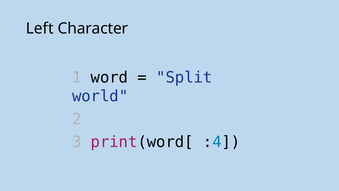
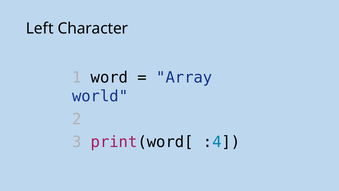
Split: Split -> Array (184, 77)
